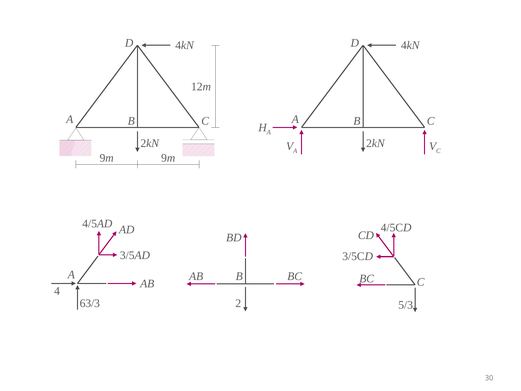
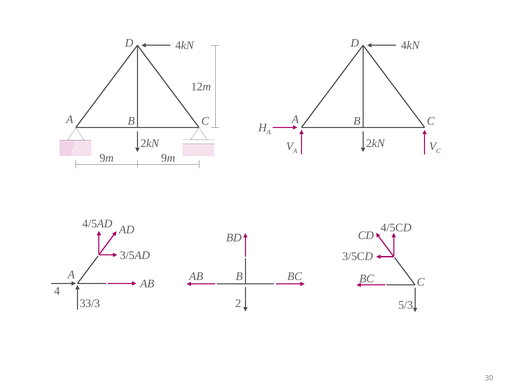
63/3: 63/3 -> 33/3 (90, 303)
